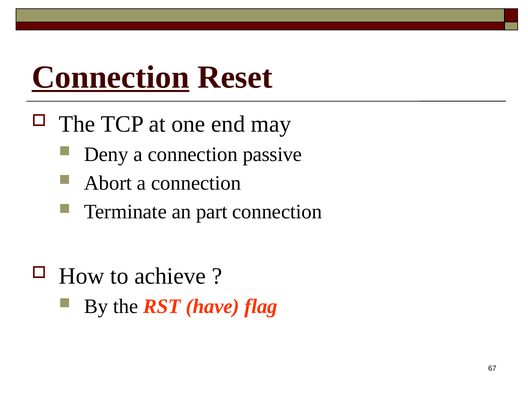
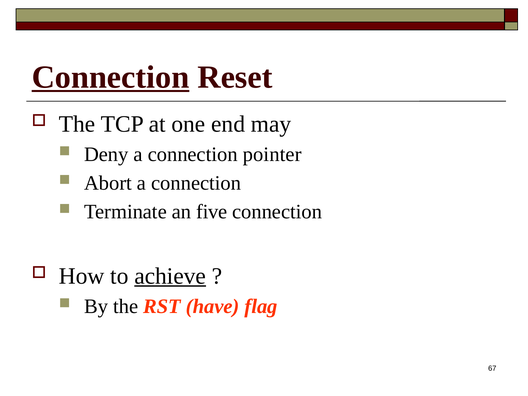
passive: passive -> pointer (272, 154)
part: part -> five (212, 212)
achieve underline: none -> present (170, 276)
